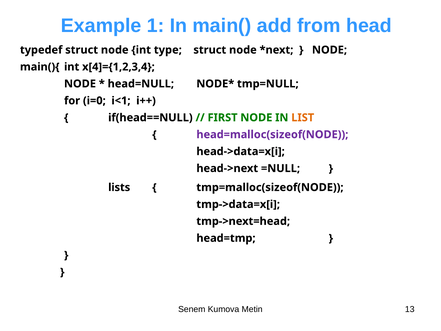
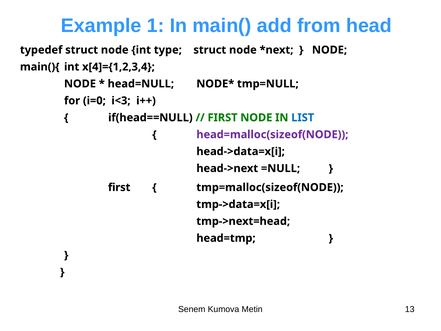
i<1: i<1 -> i<3 (121, 101)
LIST colour: orange -> blue (303, 118)
lists: lists -> first (119, 187)
